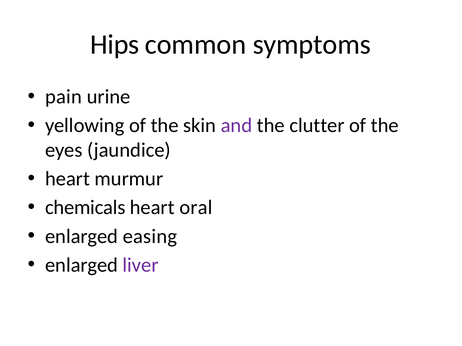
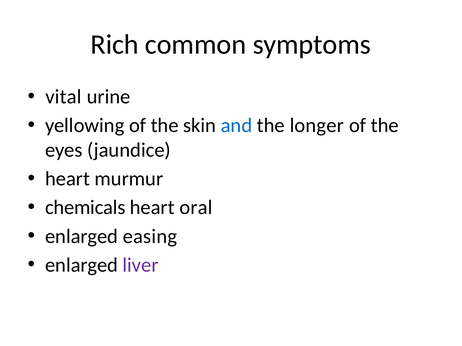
Hips: Hips -> Rich (115, 45)
pain: pain -> vital (63, 97)
and colour: purple -> blue (236, 126)
clutter: clutter -> longer (317, 126)
